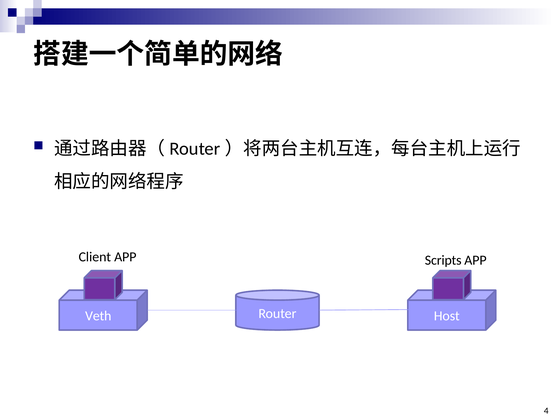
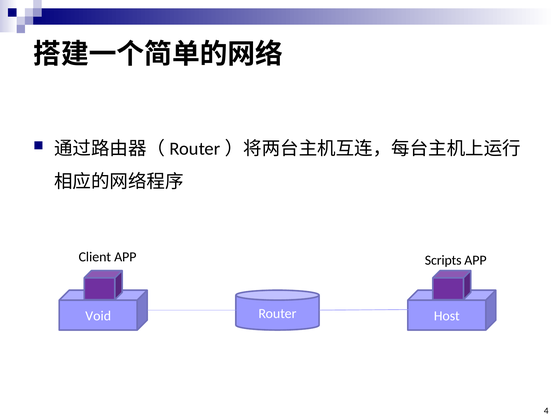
Veth: Veth -> Void (98, 316)
